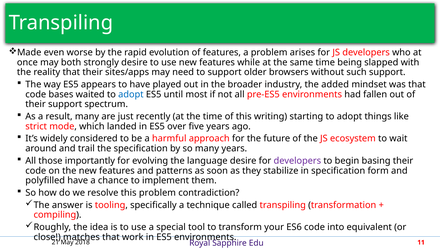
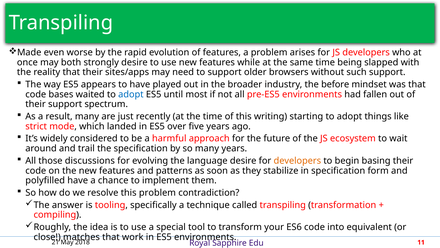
added: added -> before (335, 84)
importantly: importantly -> discussions (90, 160)
developers colour: purple -> orange (297, 160)
